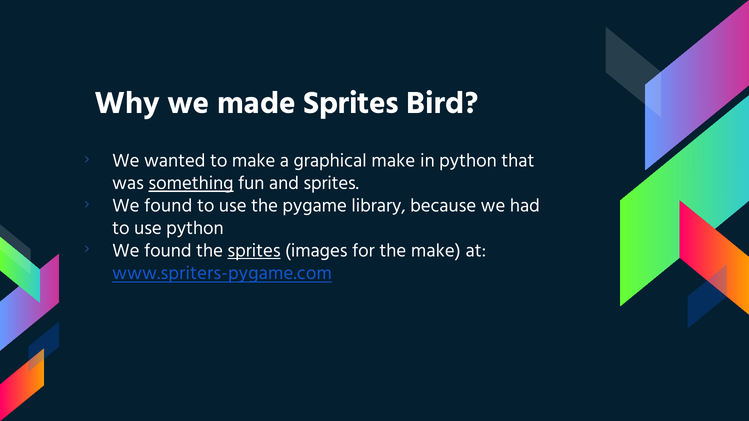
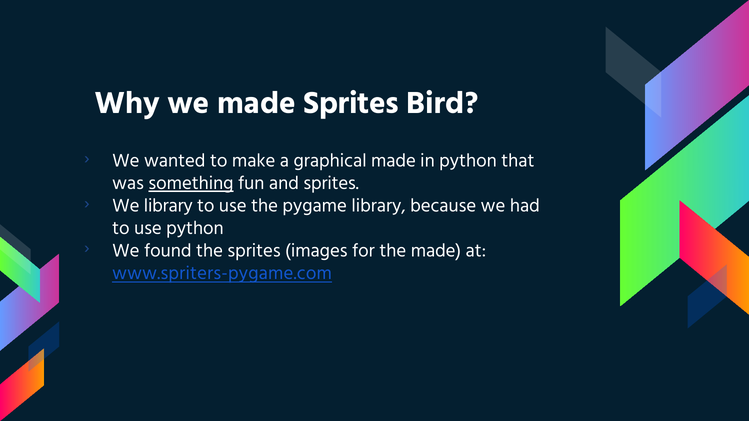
graphical make: make -> made (393, 161)
found: found -> library (168, 206)
sprites underline: present -> none (254, 251)
the make: make -> made (436, 251)
